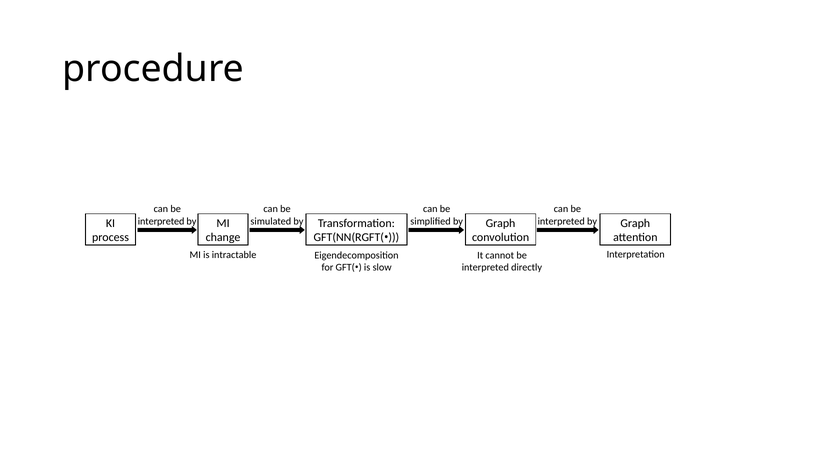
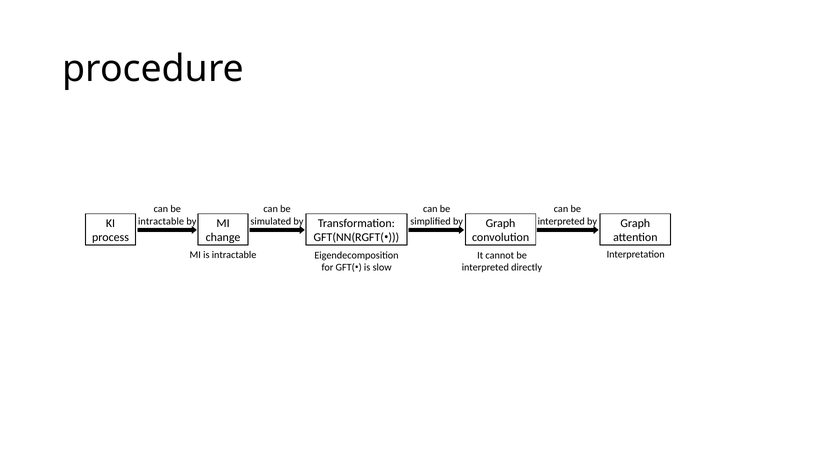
interpreted: interpreted -> intractable (161, 221)
